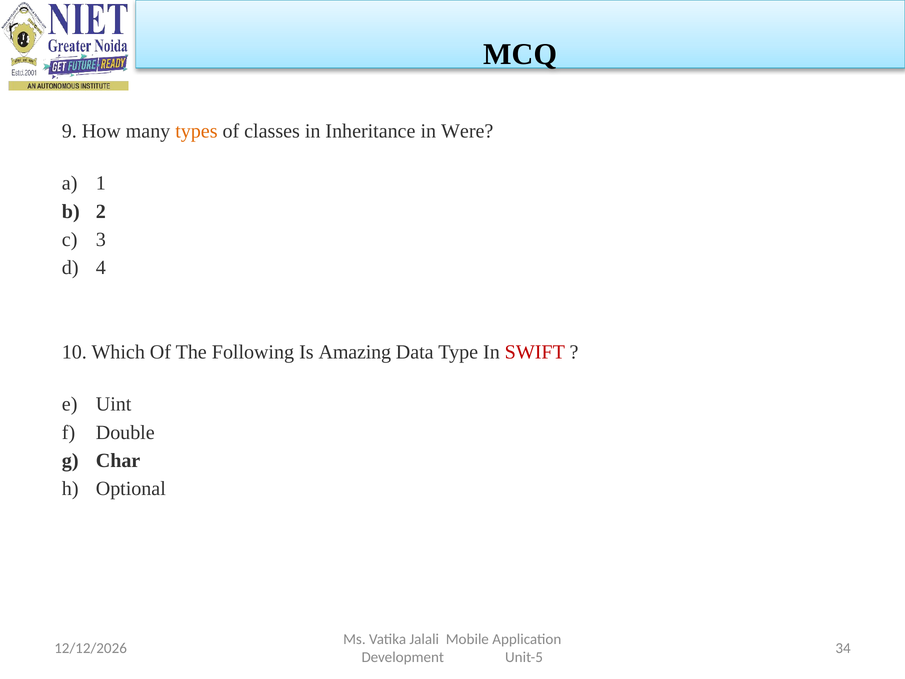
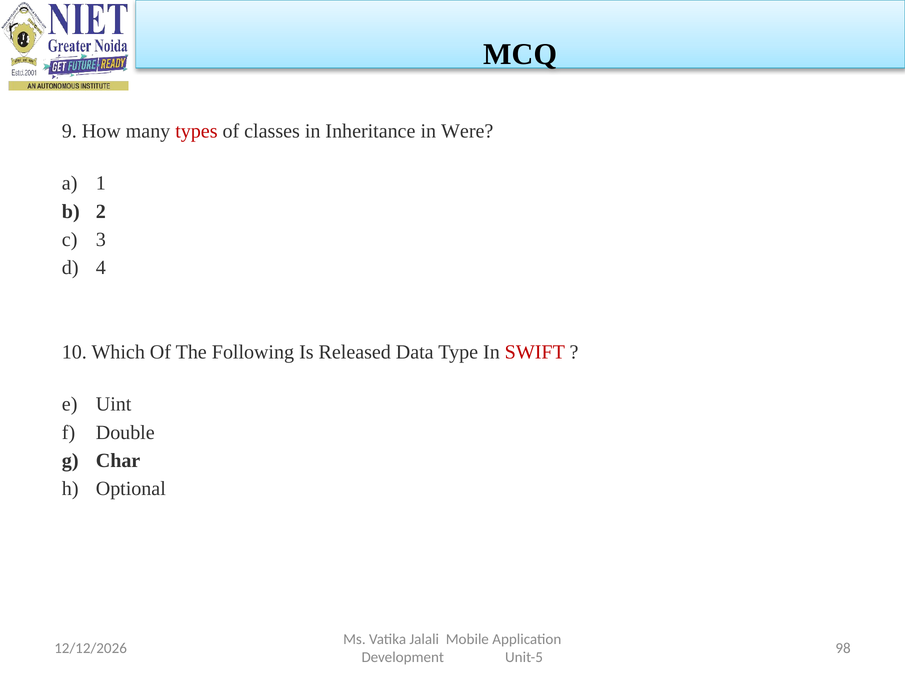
types colour: orange -> red (196, 131)
Amazing: Amazing -> Released (355, 352)
34: 34 -> 98 (843, 648)
